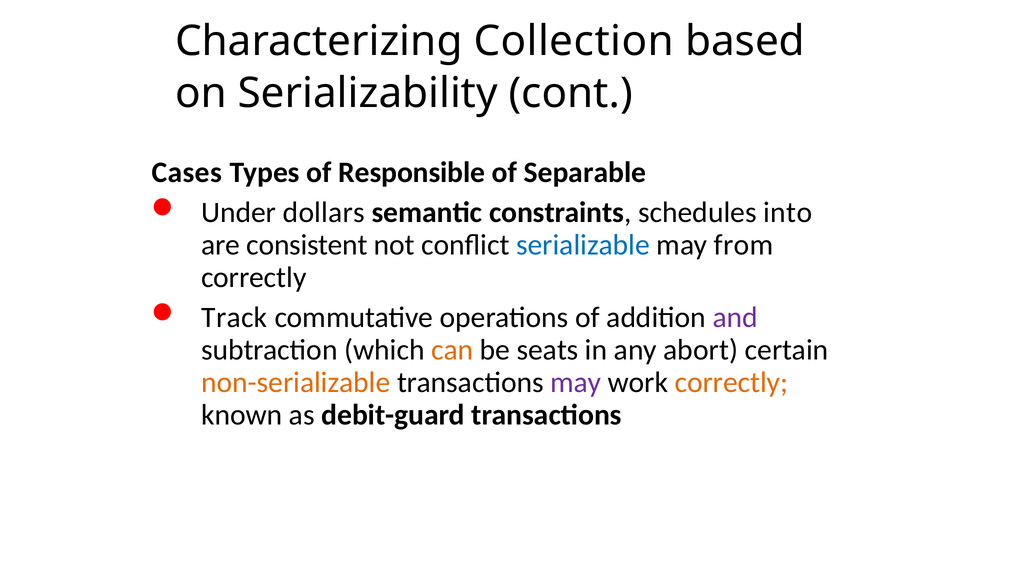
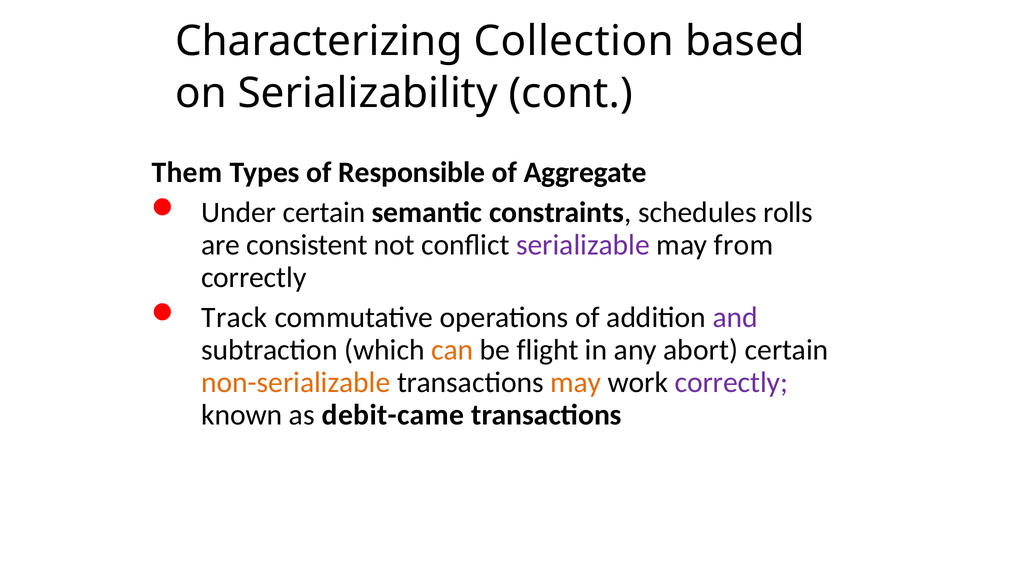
Cases: Cases -> Them (187, 173)
Separable: Separable -> Aggregate (585, 173)
Under dollars: dollars -> certain (324, 213)
into: into -> rolls (788, 213)
serializable colour: blue -> purple (583, 245)
seats: seats -> flight (548, 350)
may colour: purple -> orange (576, 383)
correctly colour: orange -> purple (731, 383)
debit-guard: debit-guard -> debit-came (393, 415)
